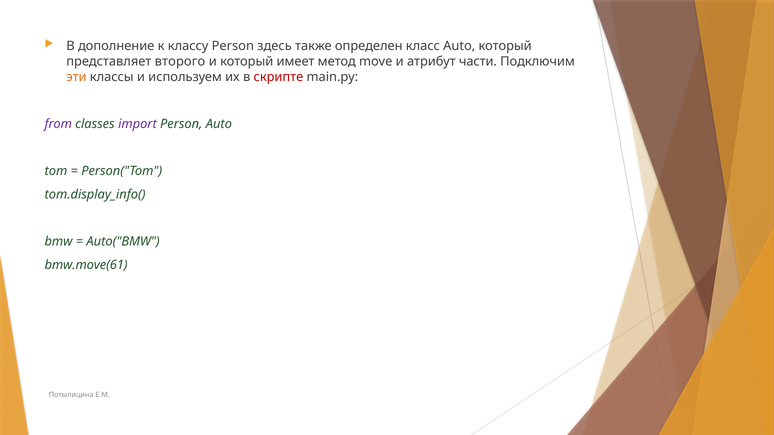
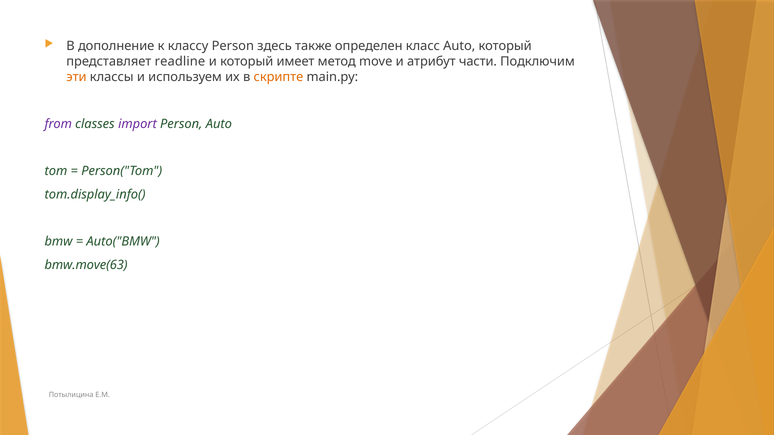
второго: второго -> readline (180, 61)
скрипте colour: red -> orange (278, 77)
bmw.move(61: bmw.move(61 -> bmw.move(63 (86, 265)
